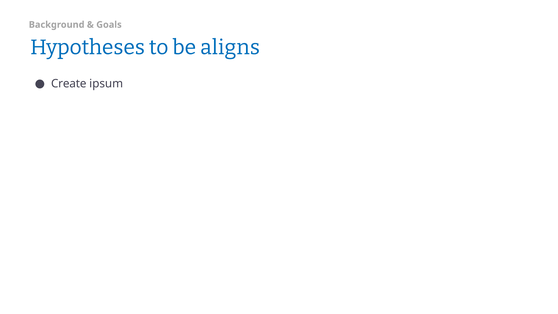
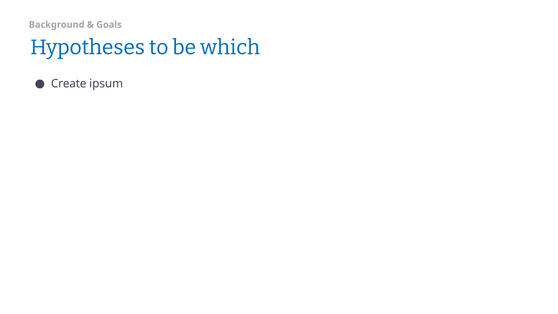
aligns: aligns -> which (230, 47)
